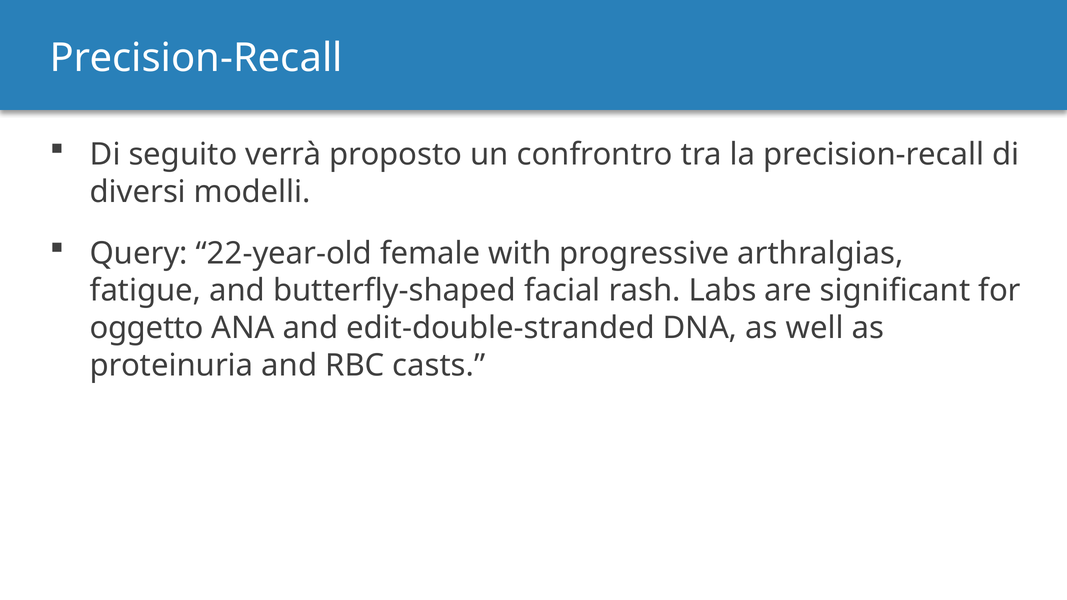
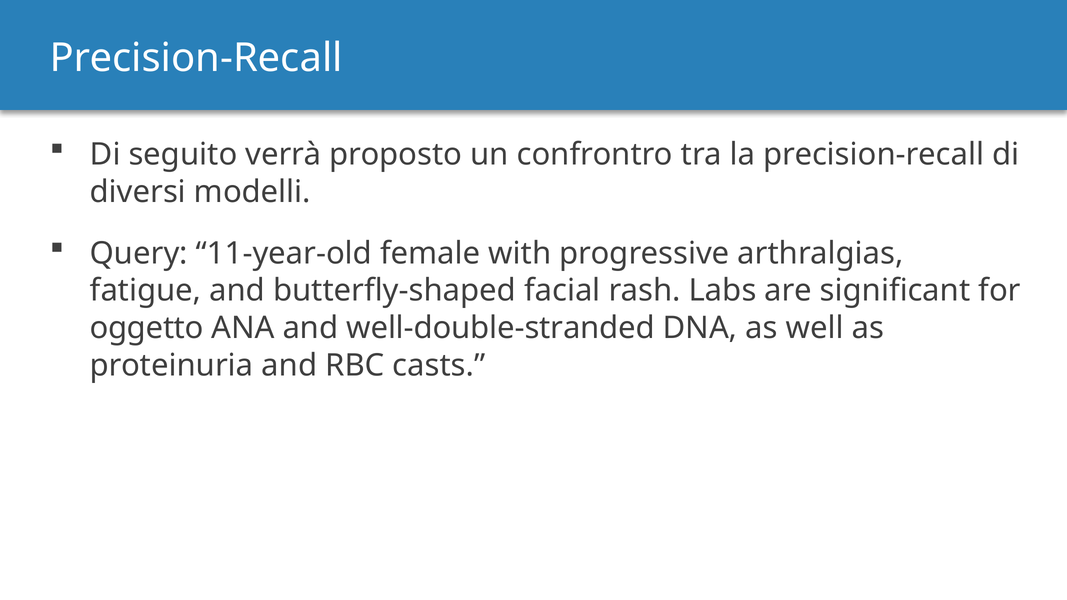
22-year-old: 22-year-old -> 11-year-old (284, 253)
edit-double-stranded: edit-double-stranded -> well-double-stranded (501, 328)
